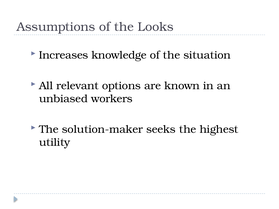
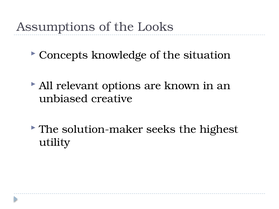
Increases: Increases -> Concepts (64, 55)
workers: workers -> creative (112, 99)
